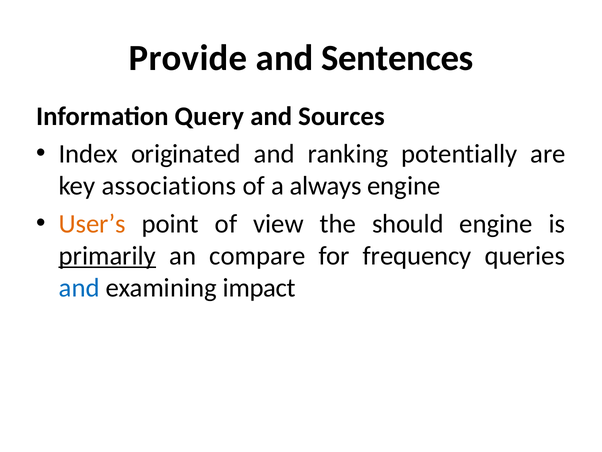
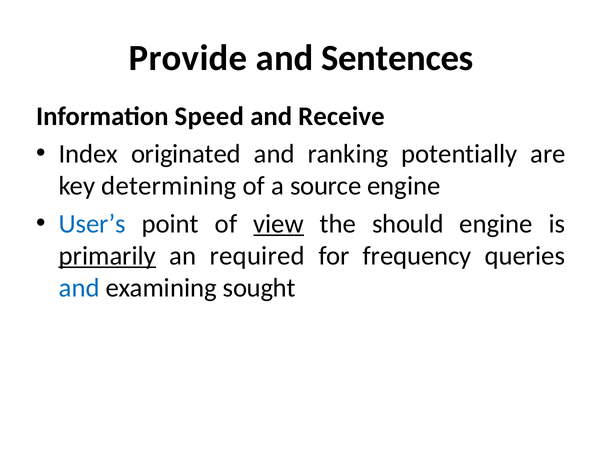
Query: Query -> Speed (209, 116)
Sources: Sources -> Receive (341, 116)
associations: associations -> determining (169, 186)
always: always -> source (326, 186)
User’s colour: orange -> blue (92, 223)
view underline: none -> present (279, 223)
compare: compare -> required (257, 256)
impact: impact -> sought (259, 288)
